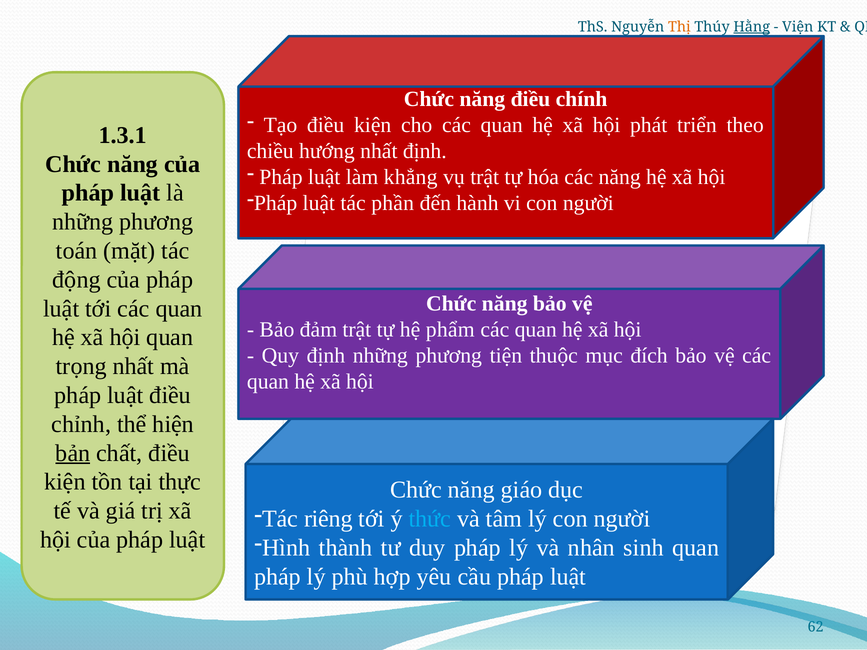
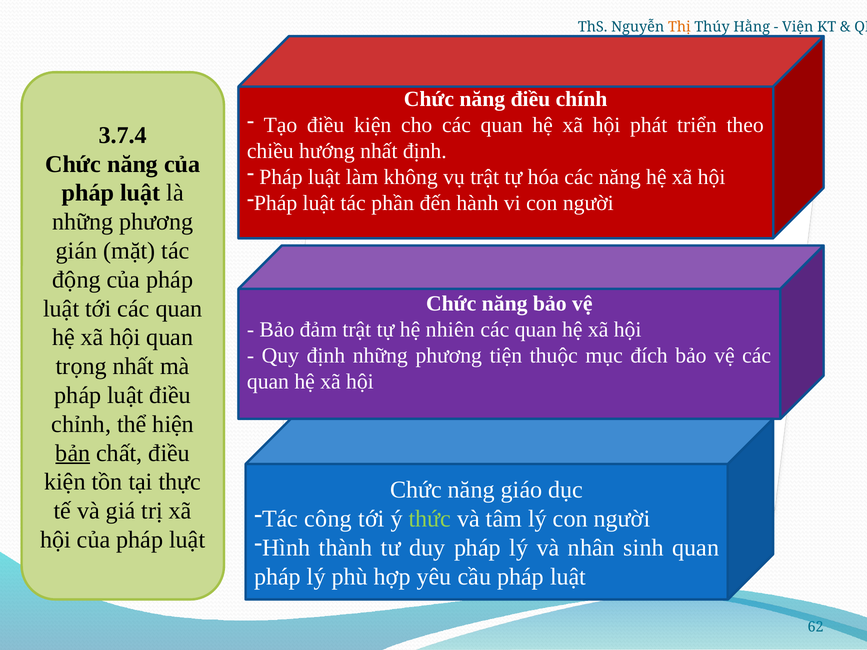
Hằng underline: present -> none (752, 27)
1.3.1: 1.3.1 -> 3.7.4 (123, 135)
khẳng: khẳng -> không (411, 177)
toán: toán -> gián (77, 251)
phẩm: phẩm -> nhiên (450, 330)
riêng: riêng -> công (328, 519)
thức colour: light blue -> light green (430, 519)
